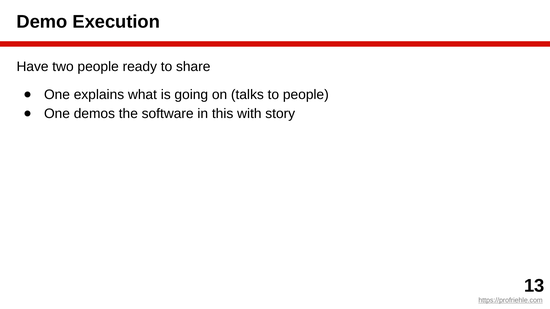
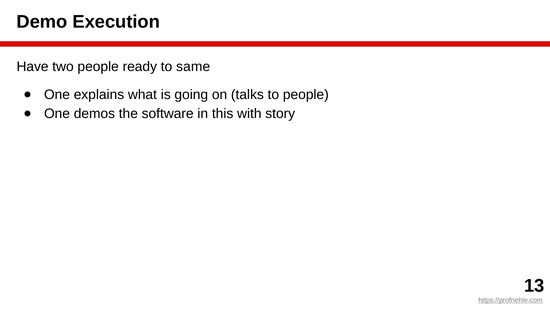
share: share -> same (193, 67)
